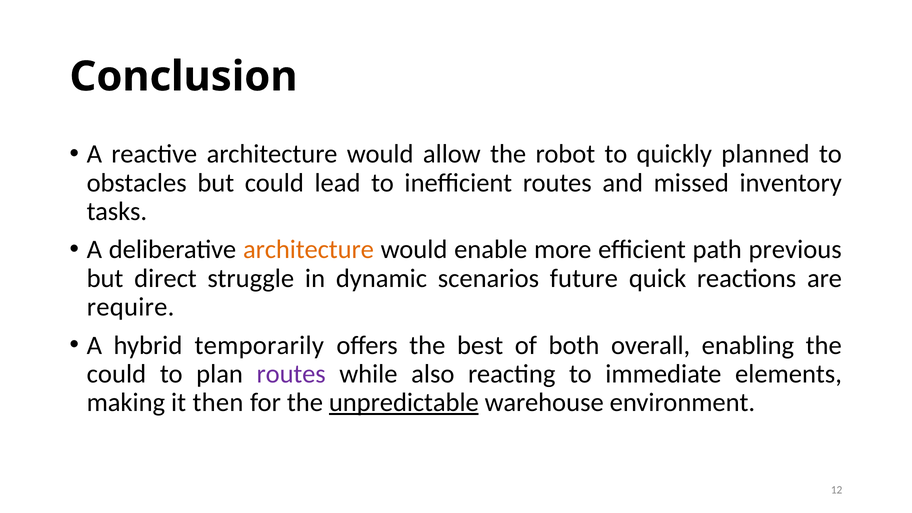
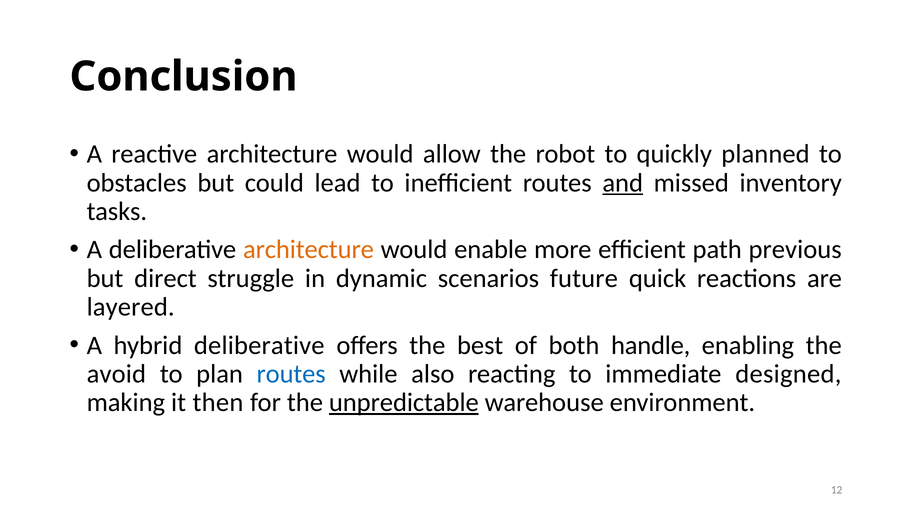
and underline: none -> present (623, 183)
require: require -> layered (131, 307)
hybrid temporarily: temporarily -> deliberative (259, 345)
overall: overall -> handle (651, 345)
could: could -> avoid (116, 374)
routes colour: purple -> blue (291, 374)
elements: elements -> designed (788, 374)
